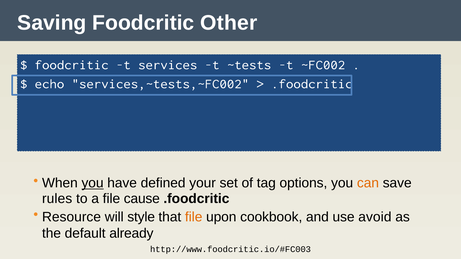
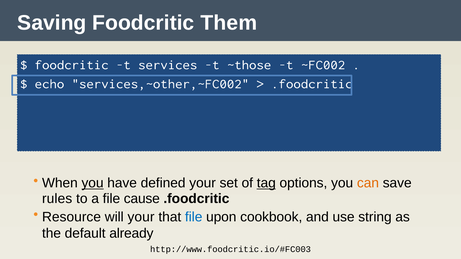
Other: Other -> Them (229, 23)
~tests: ~tests -> ~those (249, 65)
services,~tests,~FC002: services,~tests,~FC002 -> services,~other,~FC002 (160, 84)
tag underline: none -> present (266, 183)
will style: style -> your (141, 217)
file colour: orange -> blue (194, 217)
avoid: avoid -> string (375, 217)
